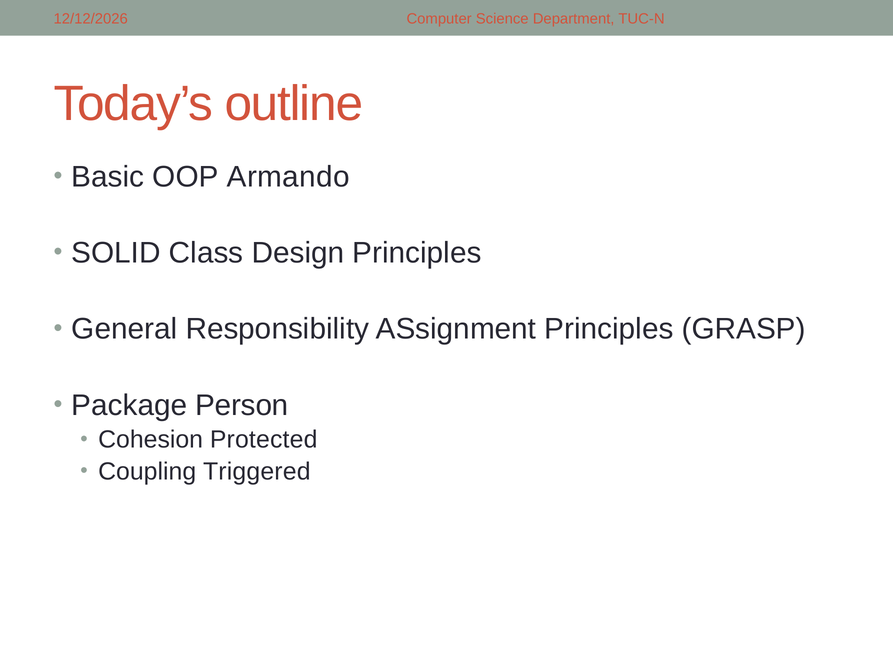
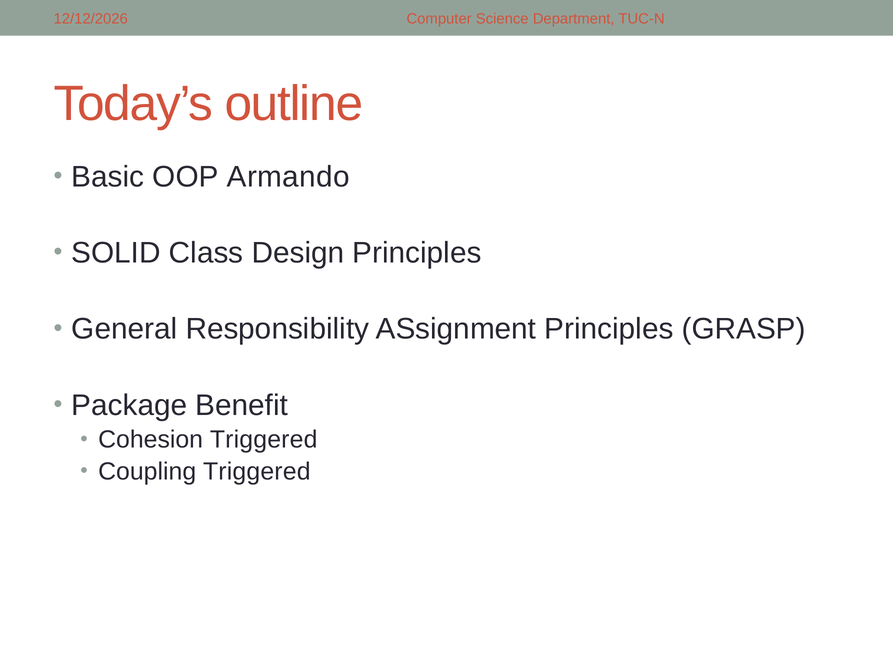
Person: Person -> Benefit (242, 405)
Cohesion Protected: Protected -> Triggered (264, 440)
